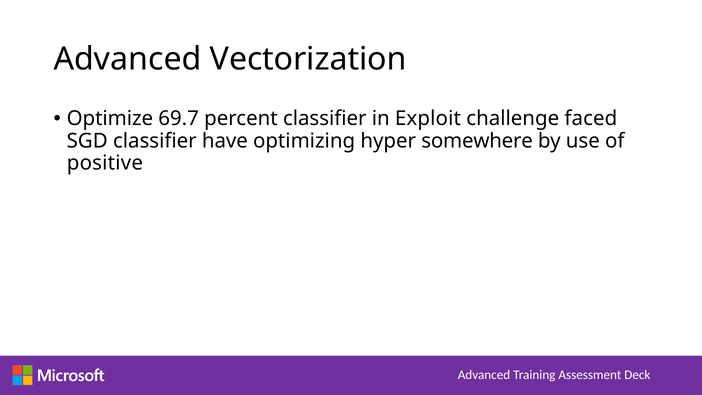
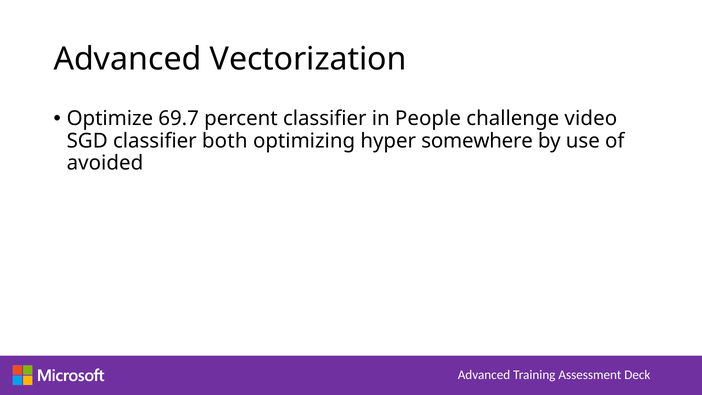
Exploit: Exploit -> People (428, 119)
faced: faced -> video (591, 119)
have: have -> both (225, 141)
positive: positive -> avoided (105, 163)
